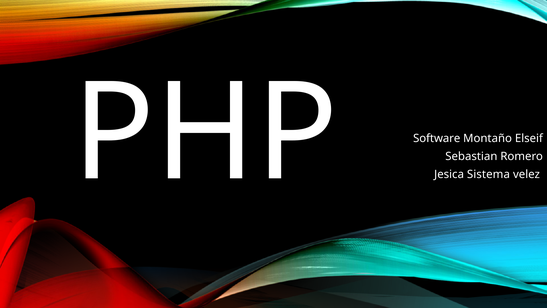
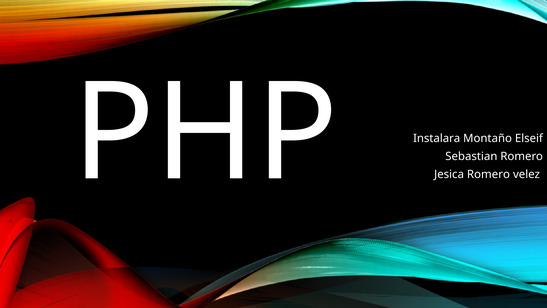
Software: Software -> Instalara (437, 138)
Jesica Sistema: Sistema -> Romero (488, 174)
